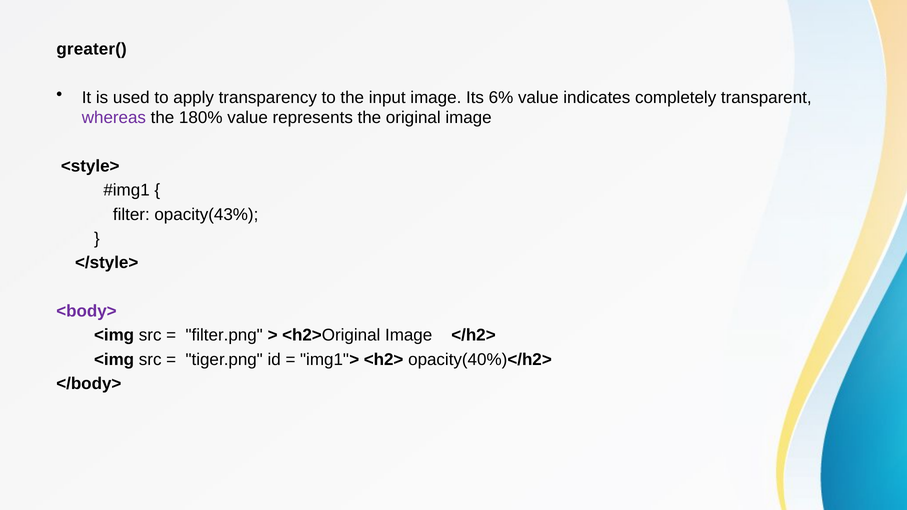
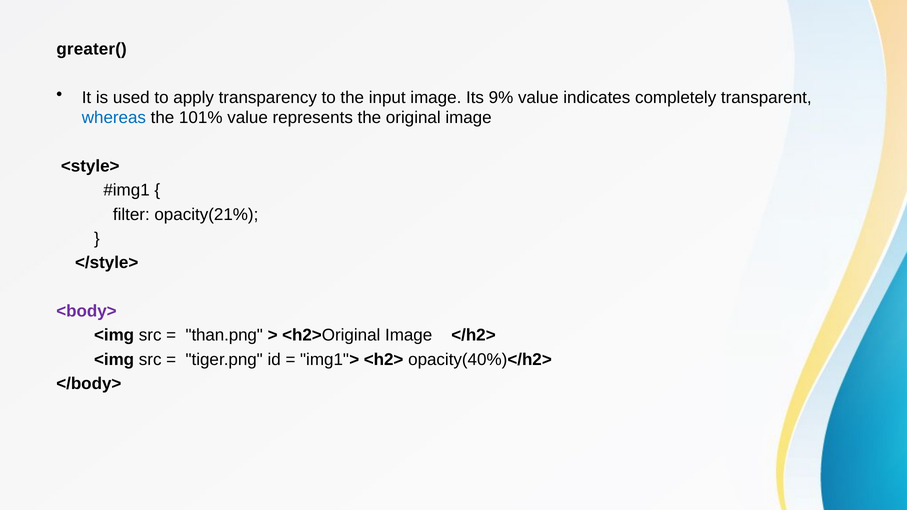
6%: 6% -> 9% (501, 97)
whereas colour: purple -> blue (114, 118)
180%: 180% -> 101% (201, 118)
opacity(43%: opacity(43% -> opacity(21% (206, 215)
filter.png: filter.png -> than.png (224, 336)
